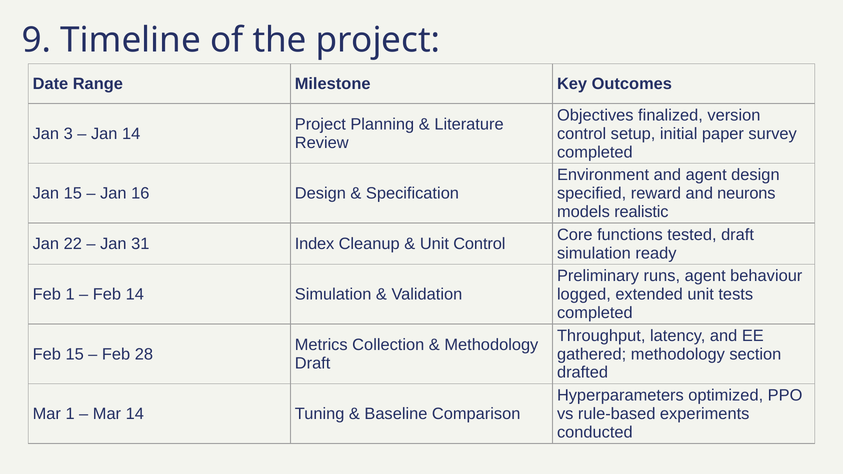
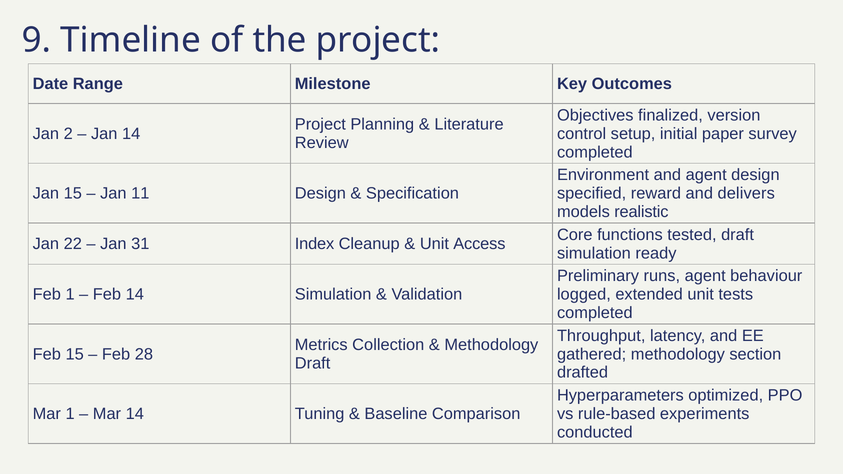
3: 3 -> 2 (68, 134)
16: 16 -> 11 (140, 194)
neurons: neurons -> delivers (746, 194)
Unit Control: Control -> Access (479, 244)
